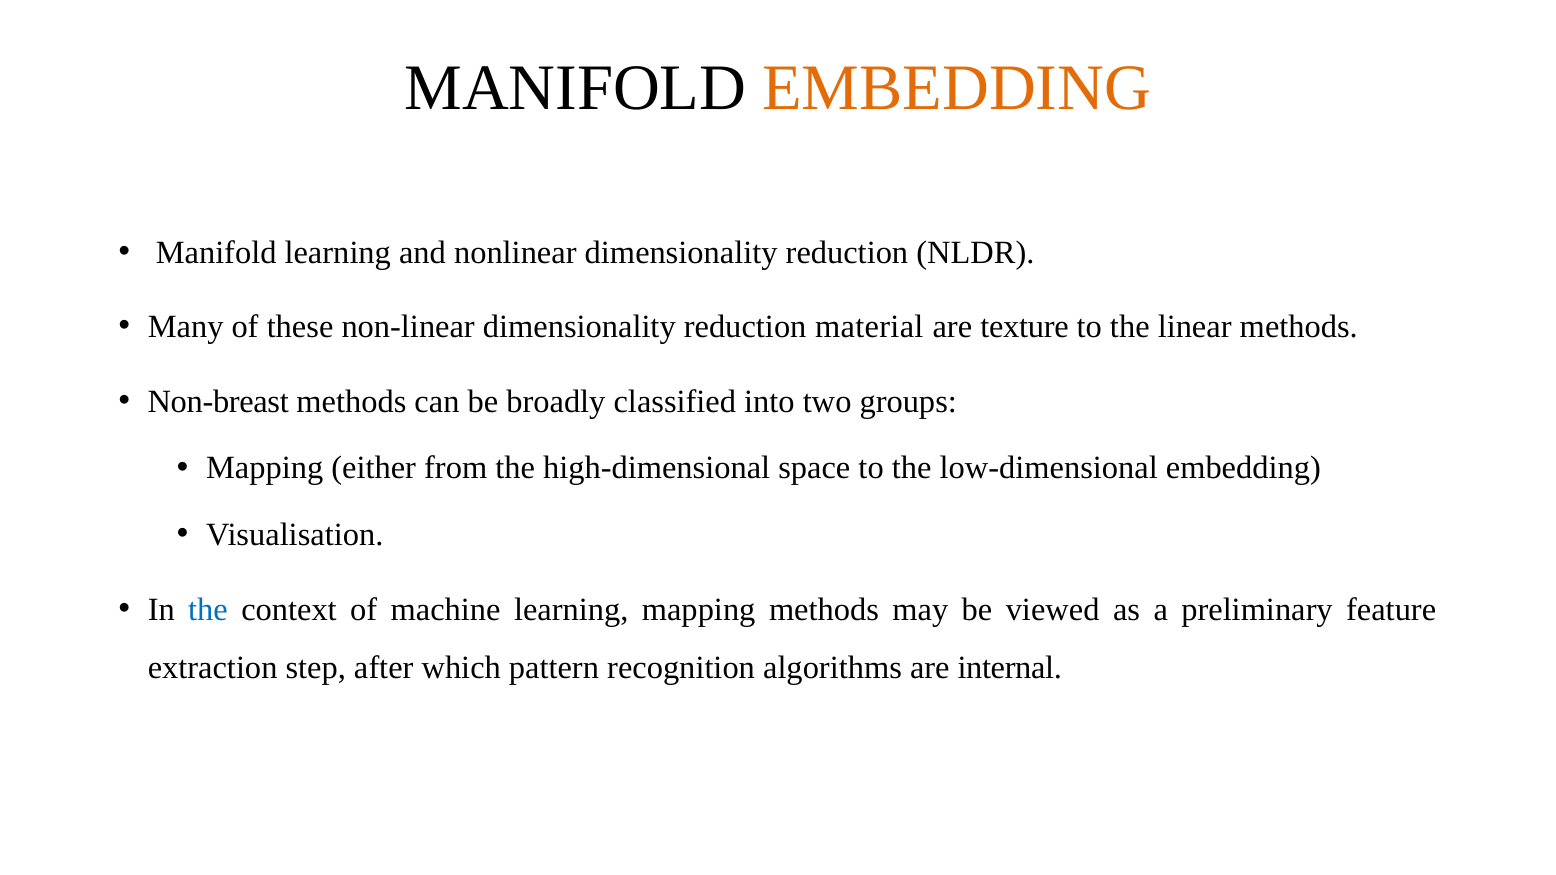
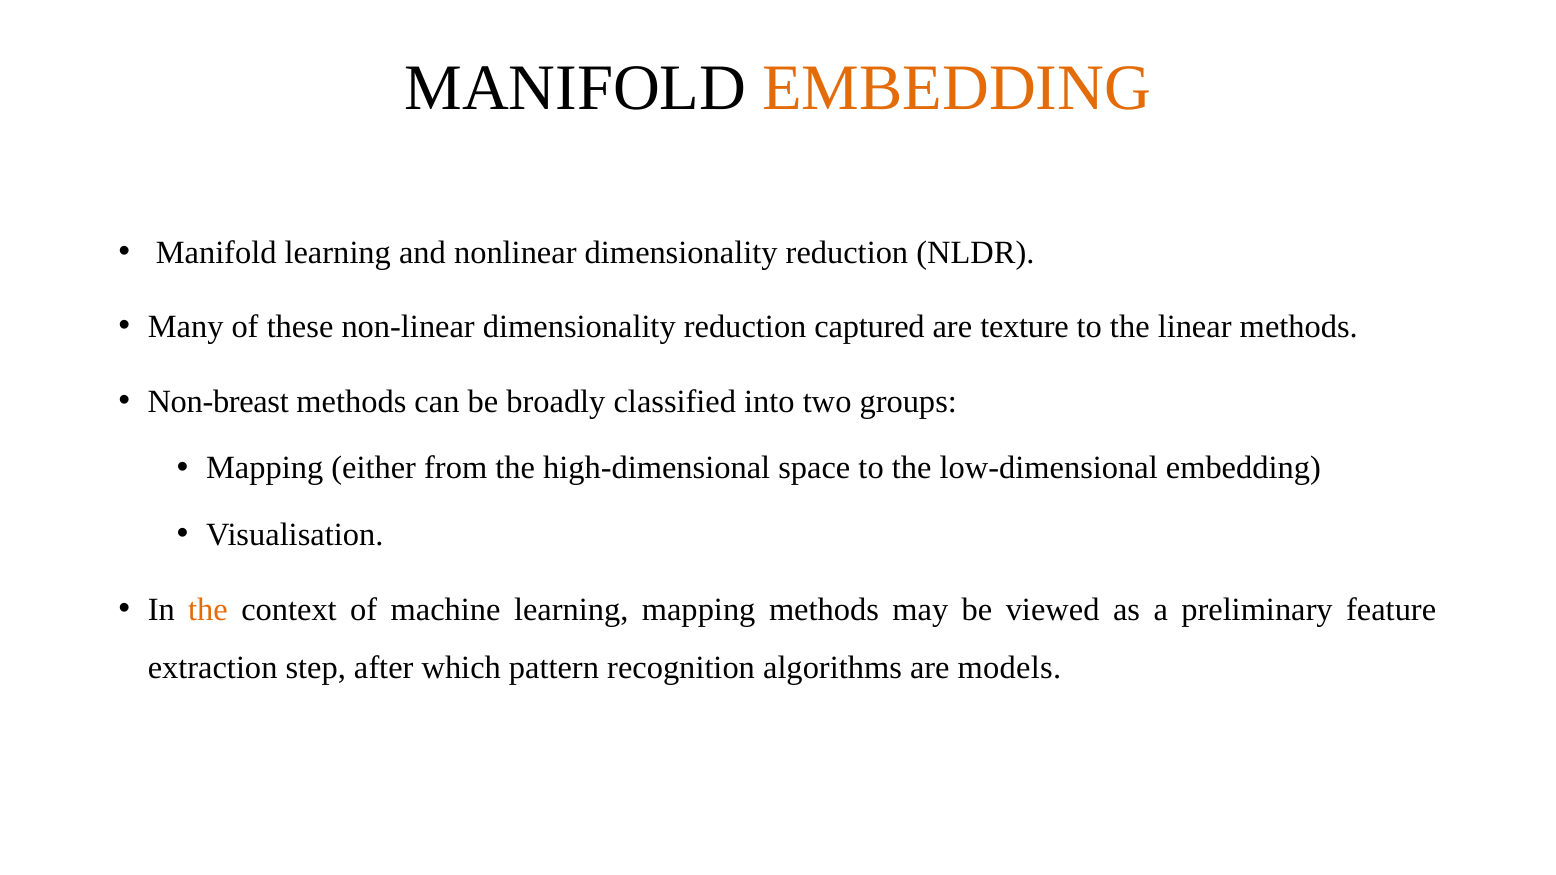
material: material -> captured (870, 327)
the colour: blue -> orange (208, 610)
internal: internal -> models (1009, 668)
